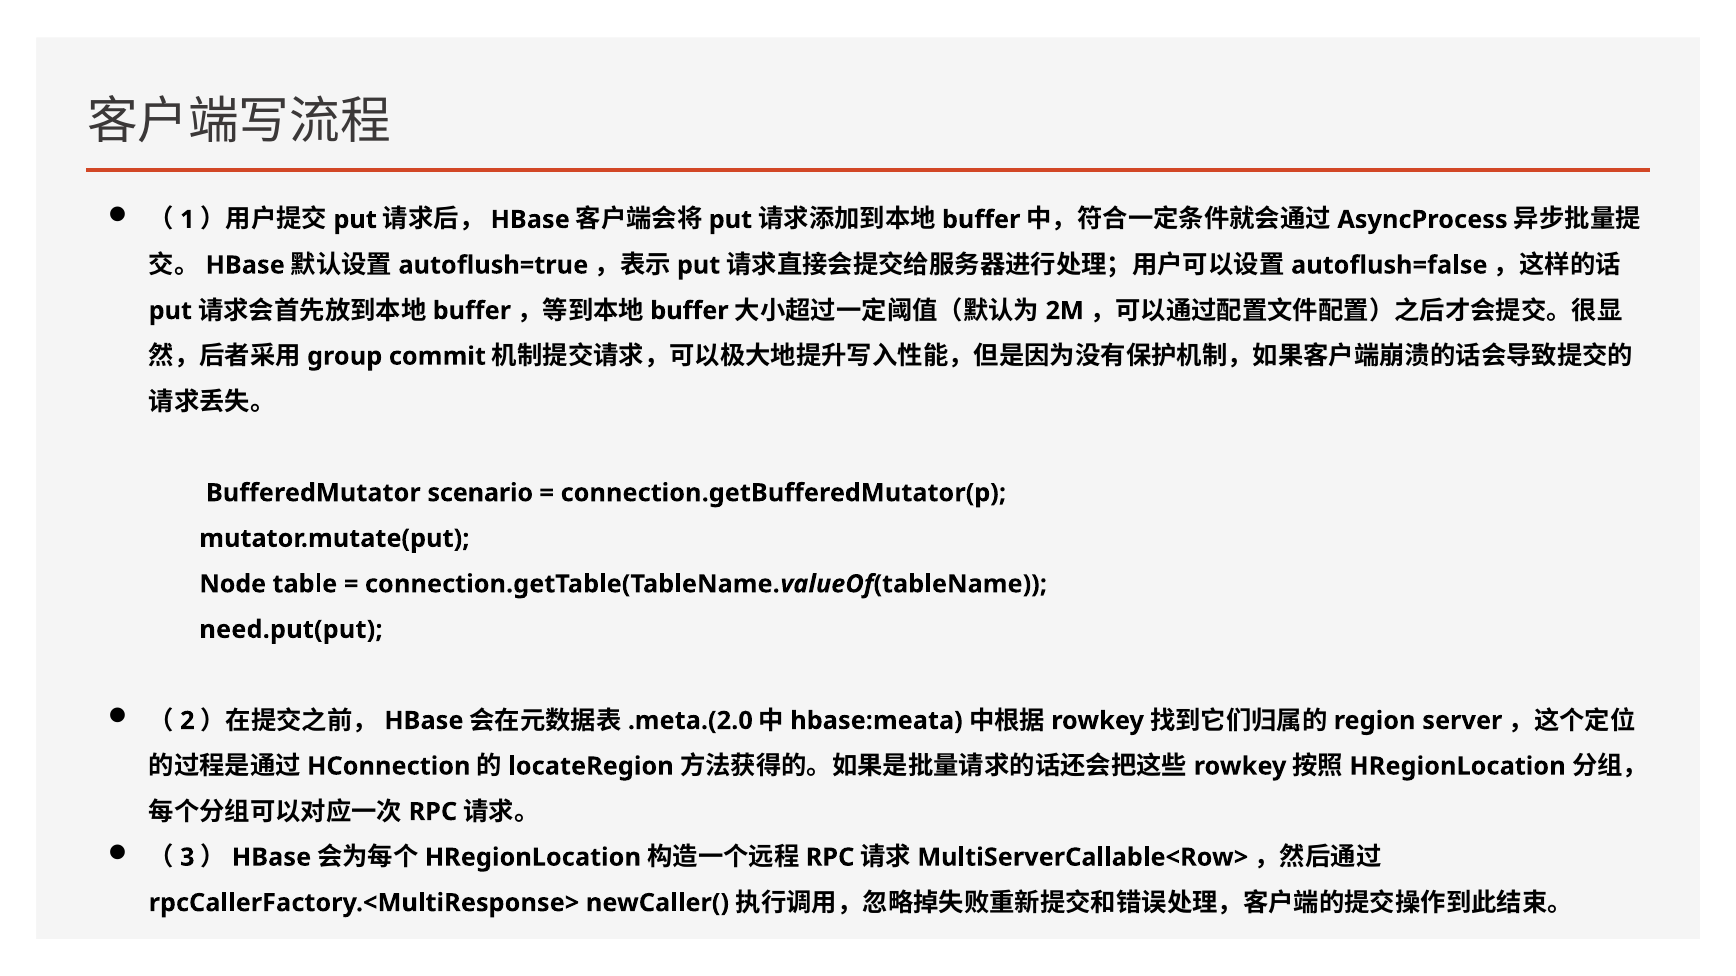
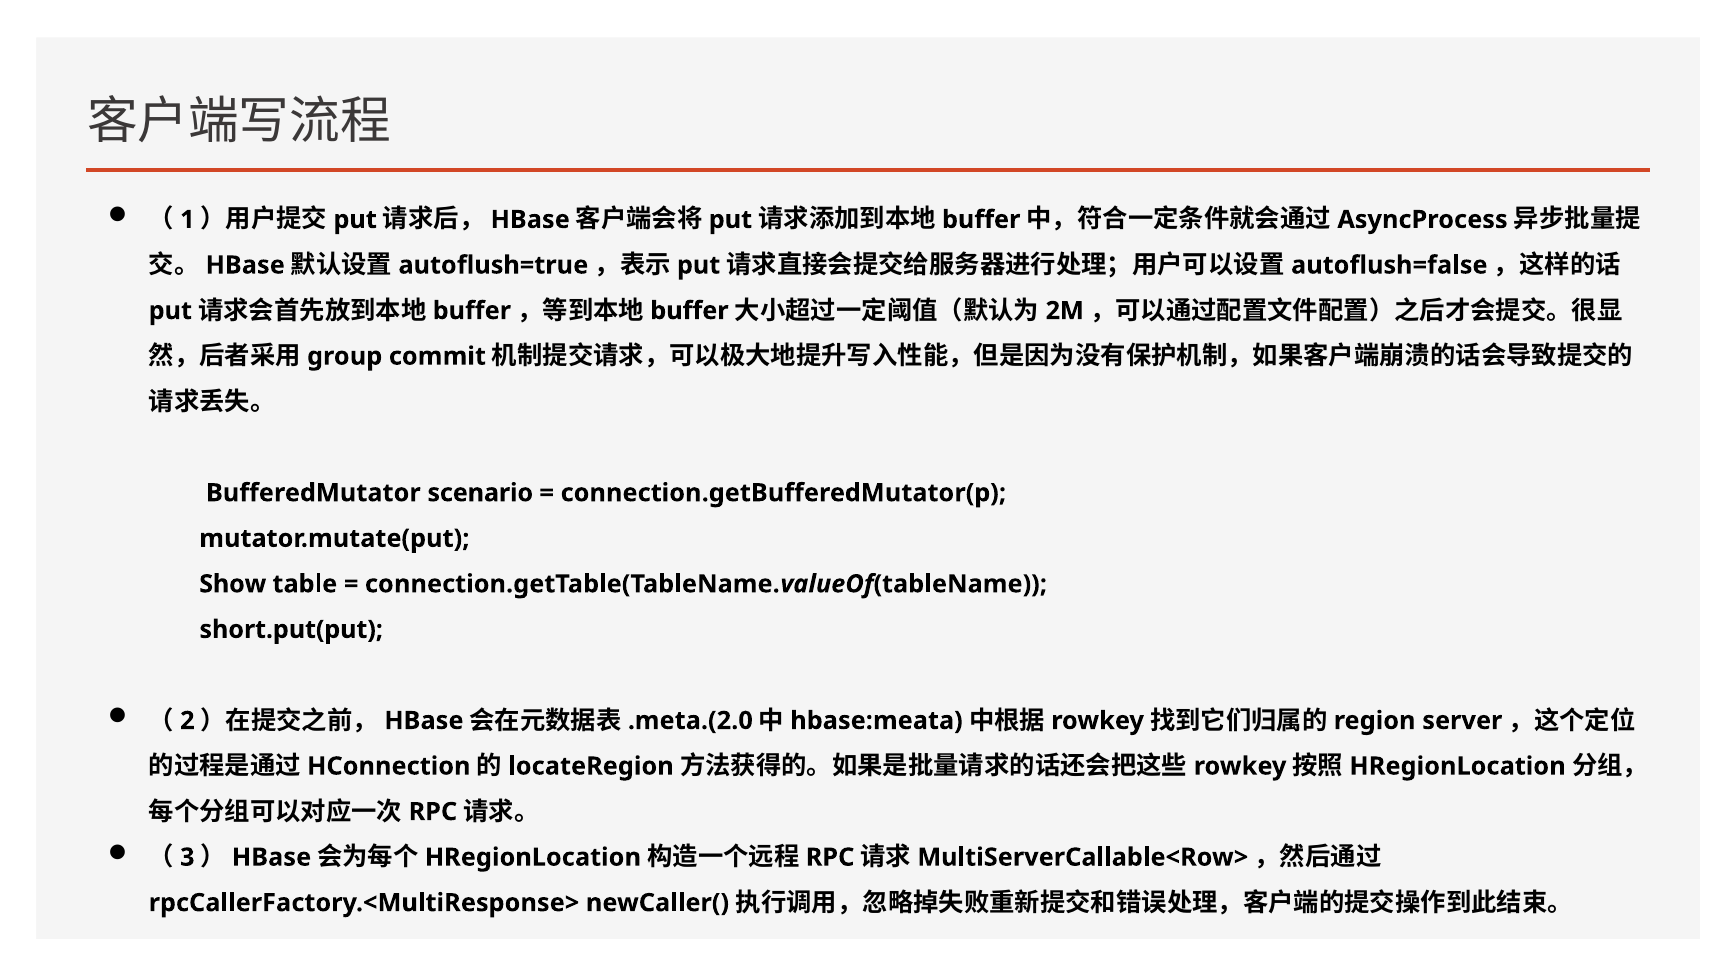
Node: Node -> Show (233, 584)
need.put(put: need.put(put -> short.put(put (291, 630)
